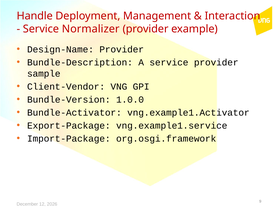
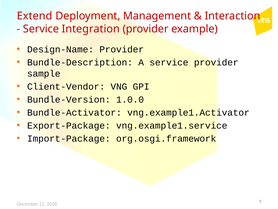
Handle: Handle -> Extend (35, 16)
Normalizer: Normalizer -> Integration (91, 29)
